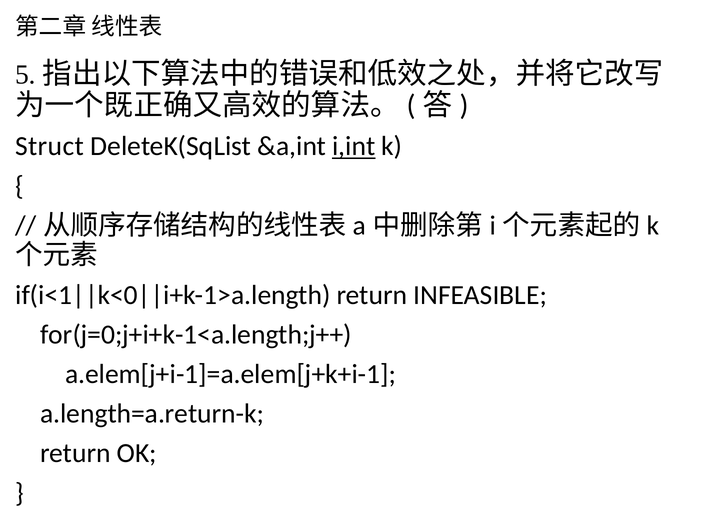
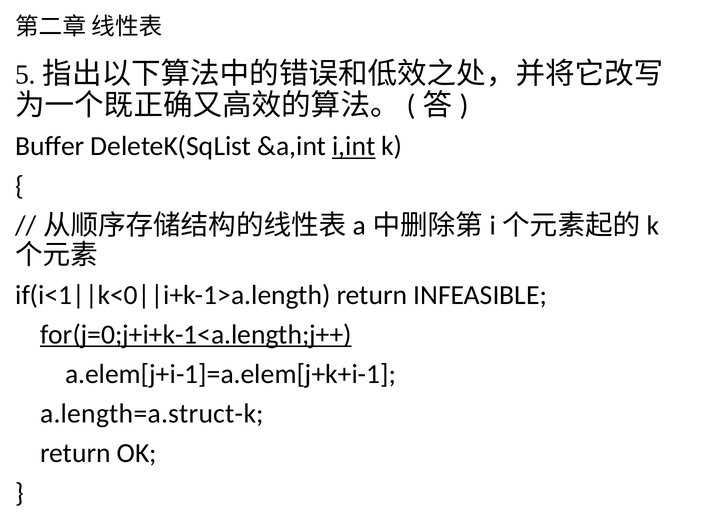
Struct: Struct -> Buffer (50, 146)
for(j=0;j+i+k-1<a.length;j++ underline: none -> present (196, 335)
a.length=a.return-k: a.length=a.return-k -> a.length=a.struct-k (152, 414)
